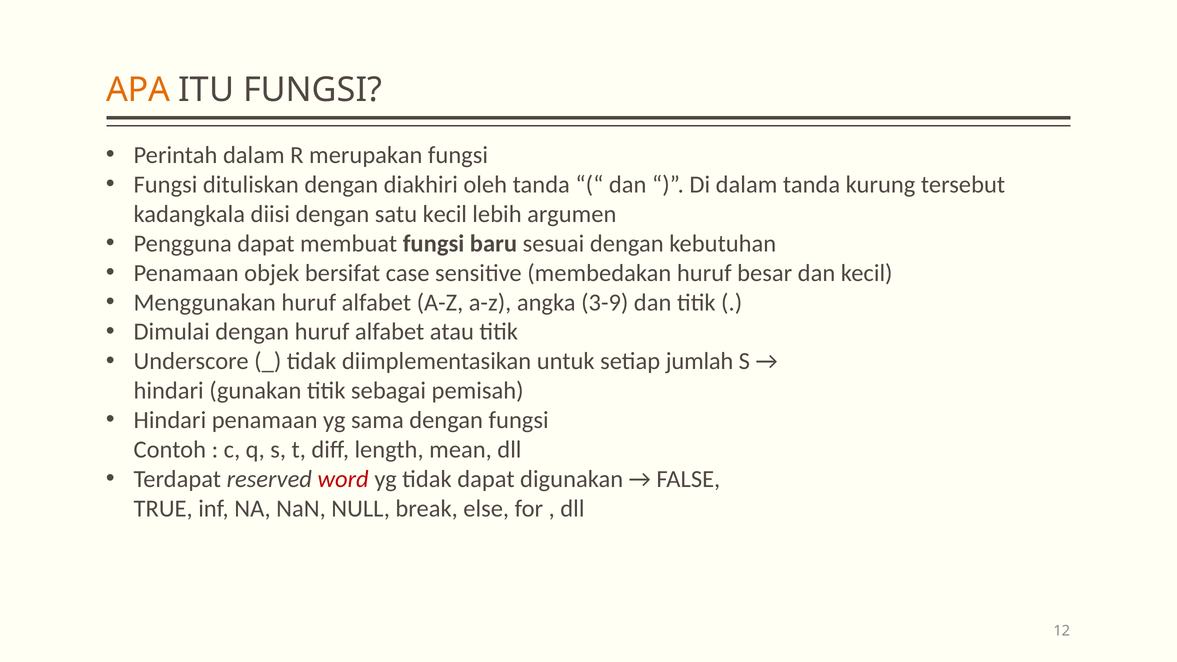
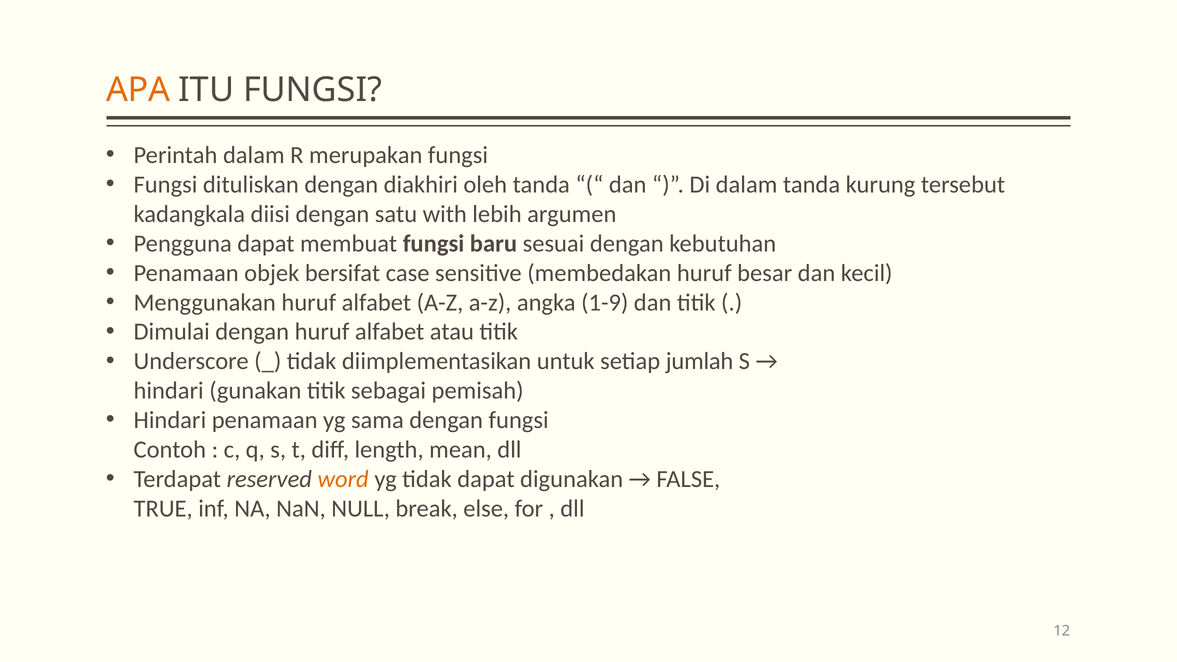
satu kecil: kecil -> with (445, 214)
3-9: 3-9 -> 1-9 (605, 302)
word colour: red -> orange (343, 479)
